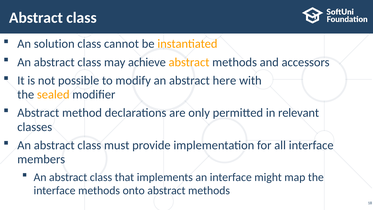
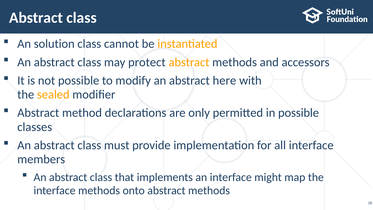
achieve: achieve -> protect (147, 62)
in relevant: relevant -> possible (299, 113)
